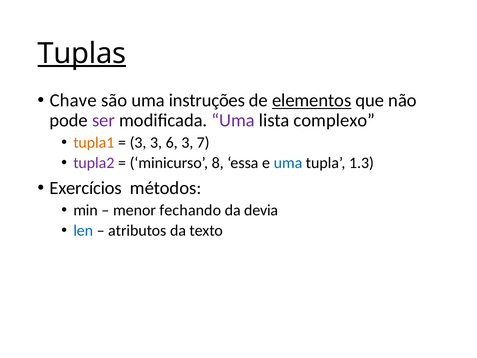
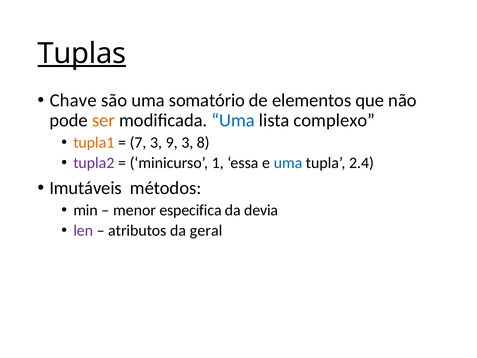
instruções: instruções -> somatório (207, 100)
elementos underline: present -> none (312, 100)
ser colour: purple -> orange (104, 120)
Uma colour: purple -> blue (233, 120)
3: 3 -> 7 (138, 142)
6: 6 -> 9 (172, 142)
7: 7 -> 8 (203, 142)
8: 8 -> 1 (218, 163)
1.3: 1.3 -> 2.4 (362, 163)
Exercícios: Exercícios -> Imutáveis (86, 188)
fechando: fechando -> especifica (191, 210)
len colour: blue -> purple (83, 230)
texto: texto -> geral (206, 230)
